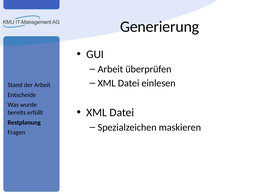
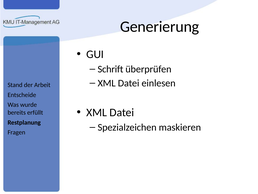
Arbeit: Arbeit -> Schrift (110, 69)
